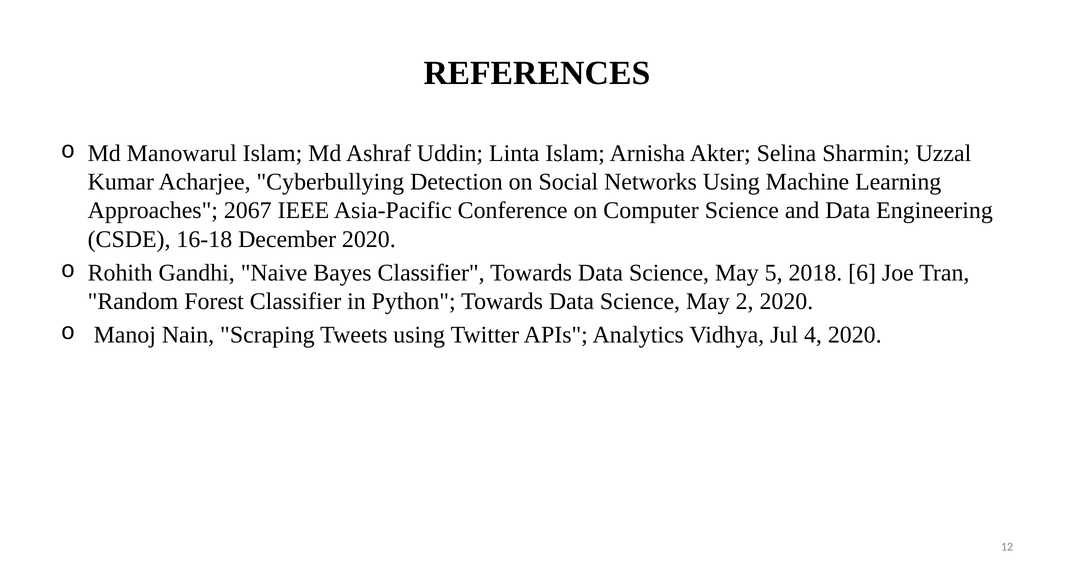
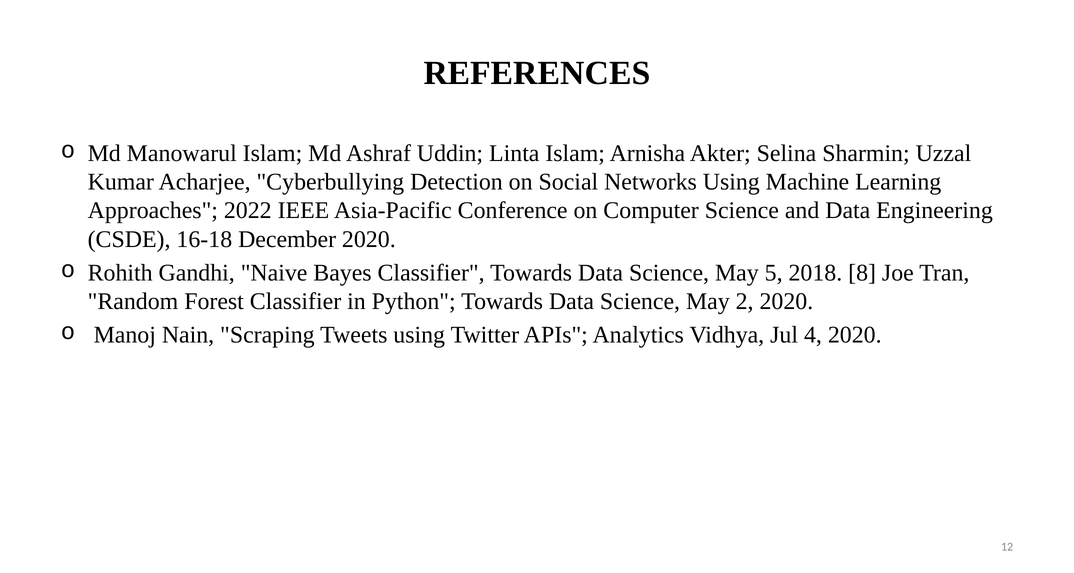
2067: 2067 -> 2022 (248, 211)
6: 6 -> 8 (862, 273)
